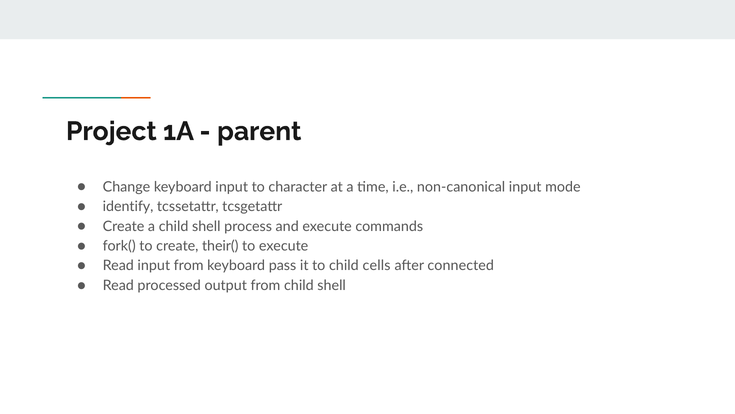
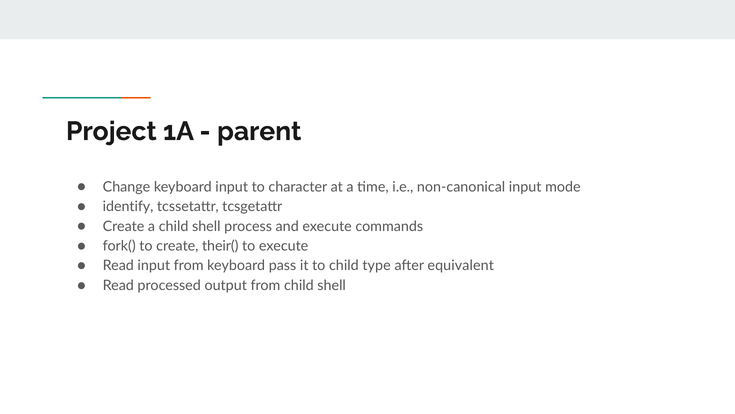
cells: cells -> type (377, 265)
connected: connected -> equivalent (461, 265)
